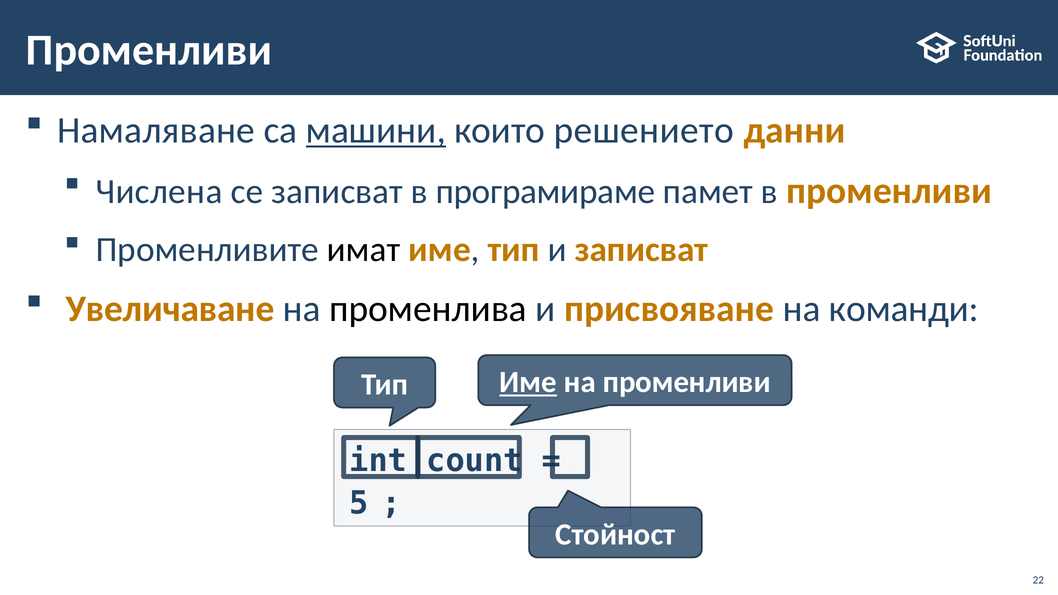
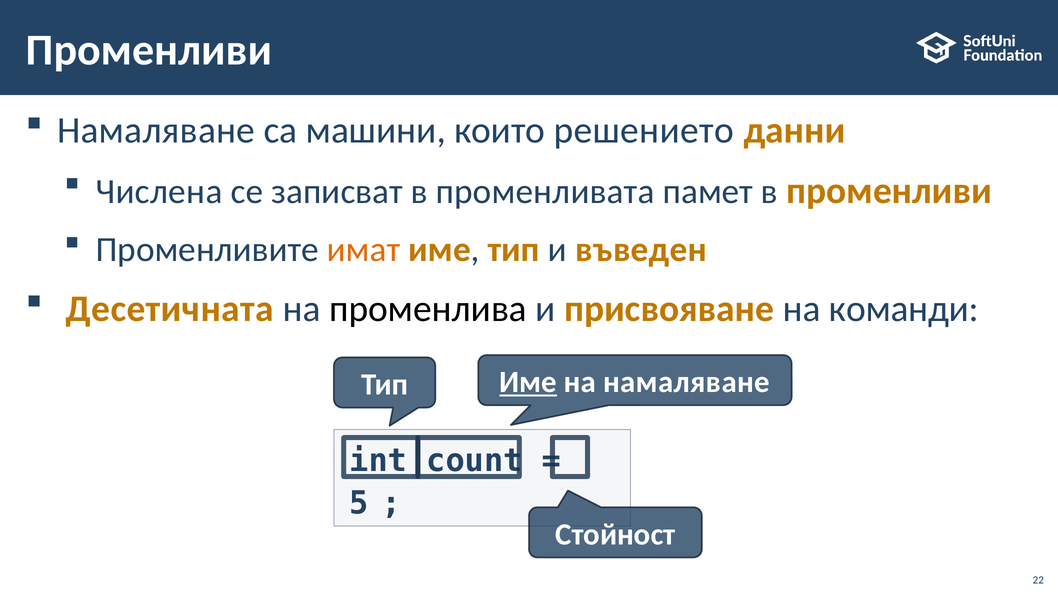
машини underline: present -> none (376, 130)
програмираме: програмираме -> променливата (545, 191)
имат colour: black -> orange (364, 250)
и записват: записват -> въведен (641, 250)
Увеличаване: Увеличаване -> Десетичната (170, 309)
на променливи: променливи -> намаляване (686, 382)
